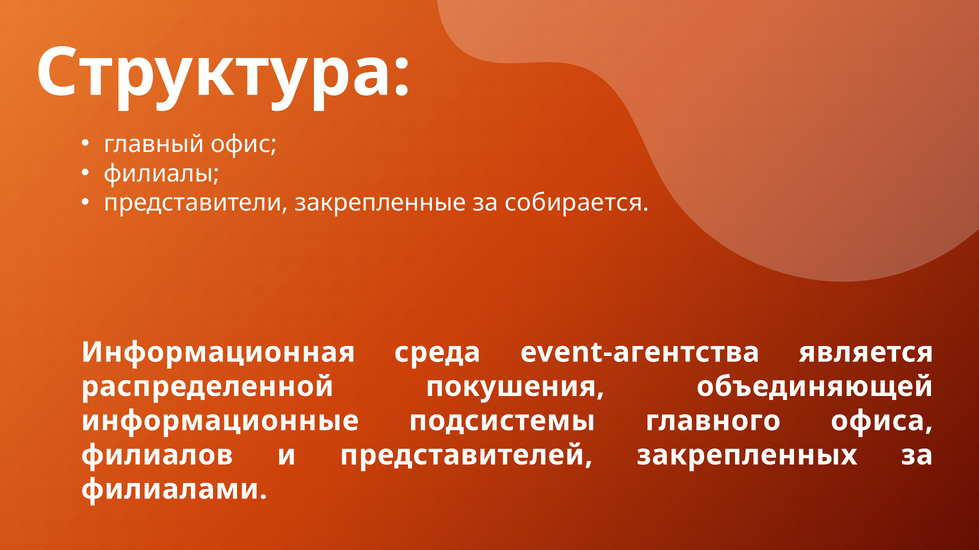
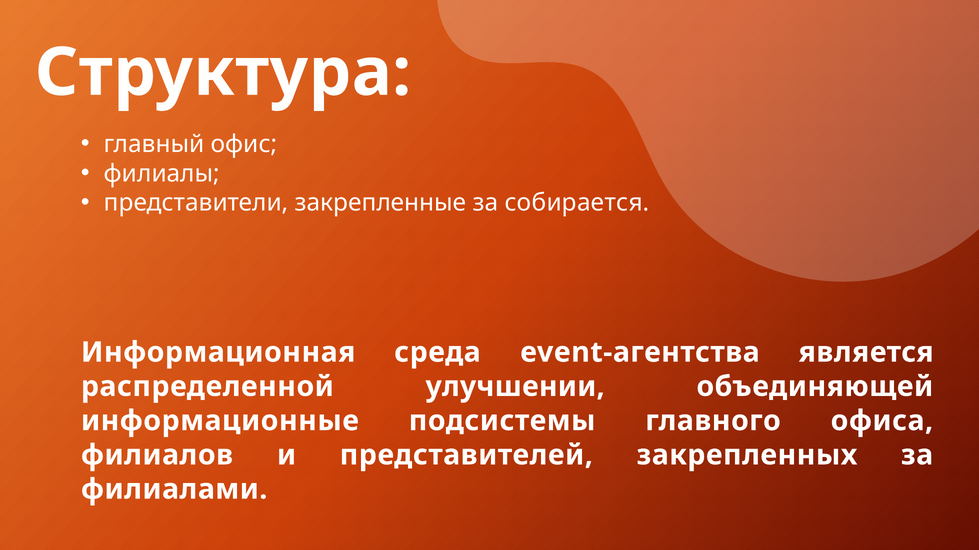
покушения: покушения -> улучшении (515, 387)
